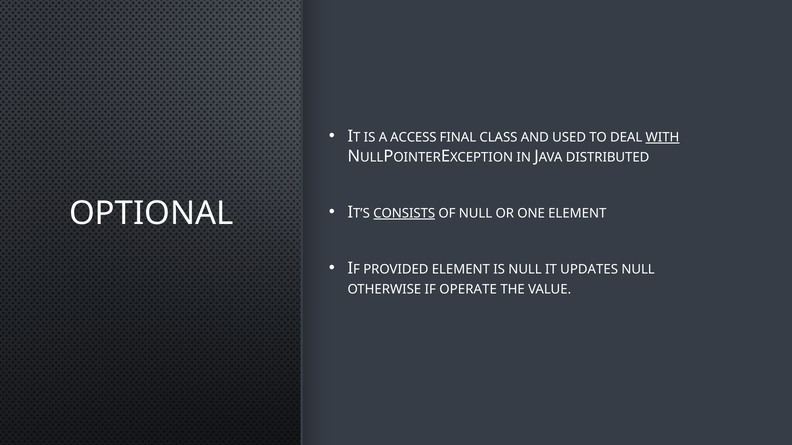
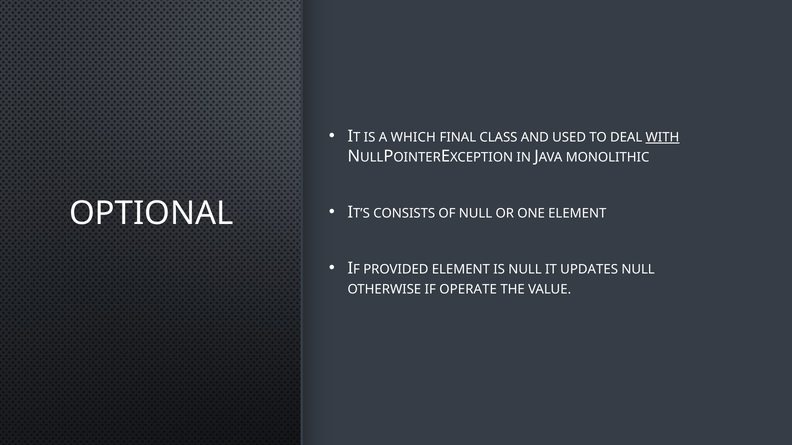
ACCESS: ACCESS -> WHICH (413, 138)
DISTRIBUTED: DISTRIBUTED -> MONOLITHIC (608, 157)
CONSISTS underline: present -> none (404, 214)
